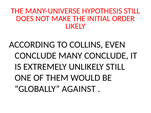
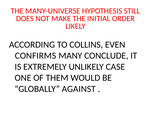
CONCLUDE: CONCLUDE -> CONFIRMS (36, 56)
UNLIKELY STILL: STILL -> CASE (115, 67)
